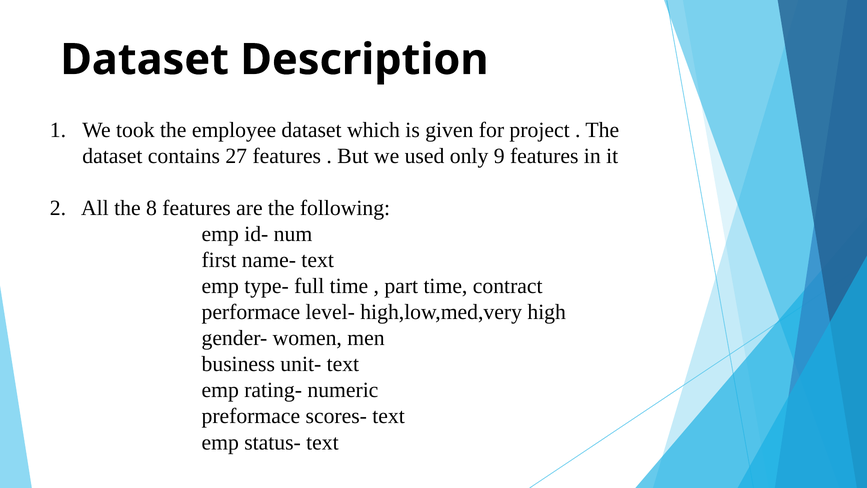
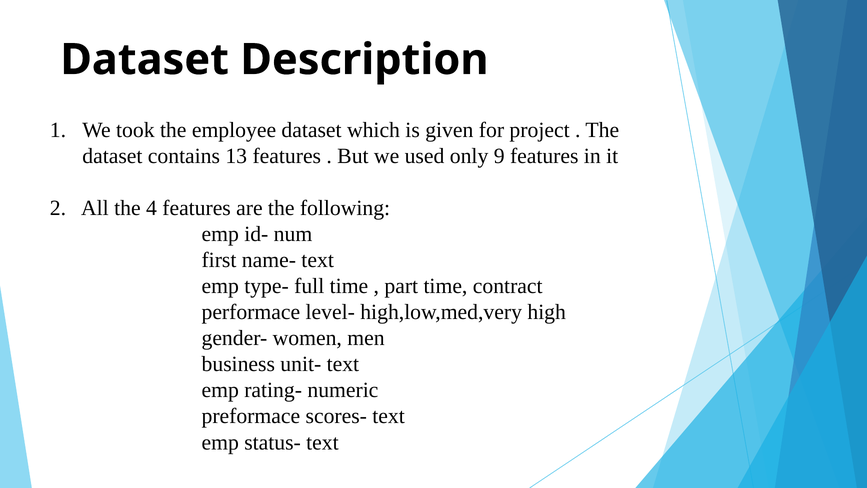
27: 27 -> 13 (236, 156)
8: 8 -> 4 (151, 208)
